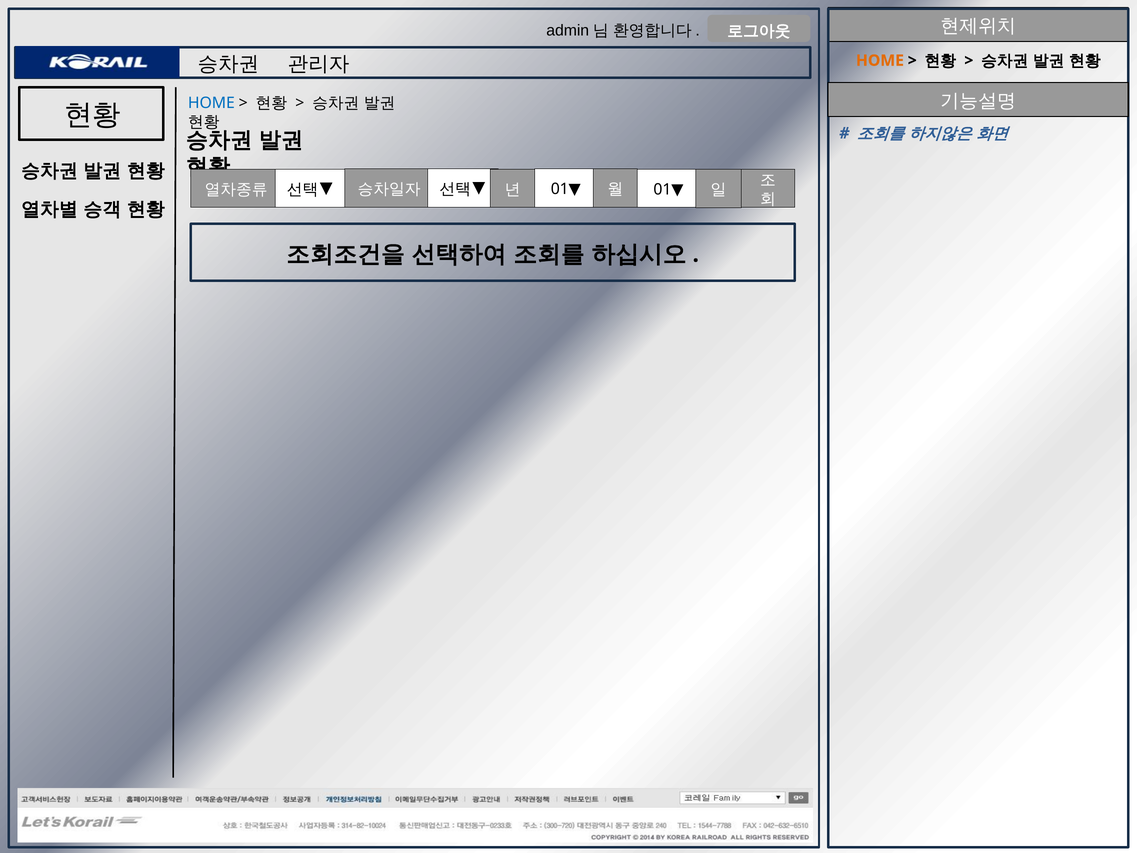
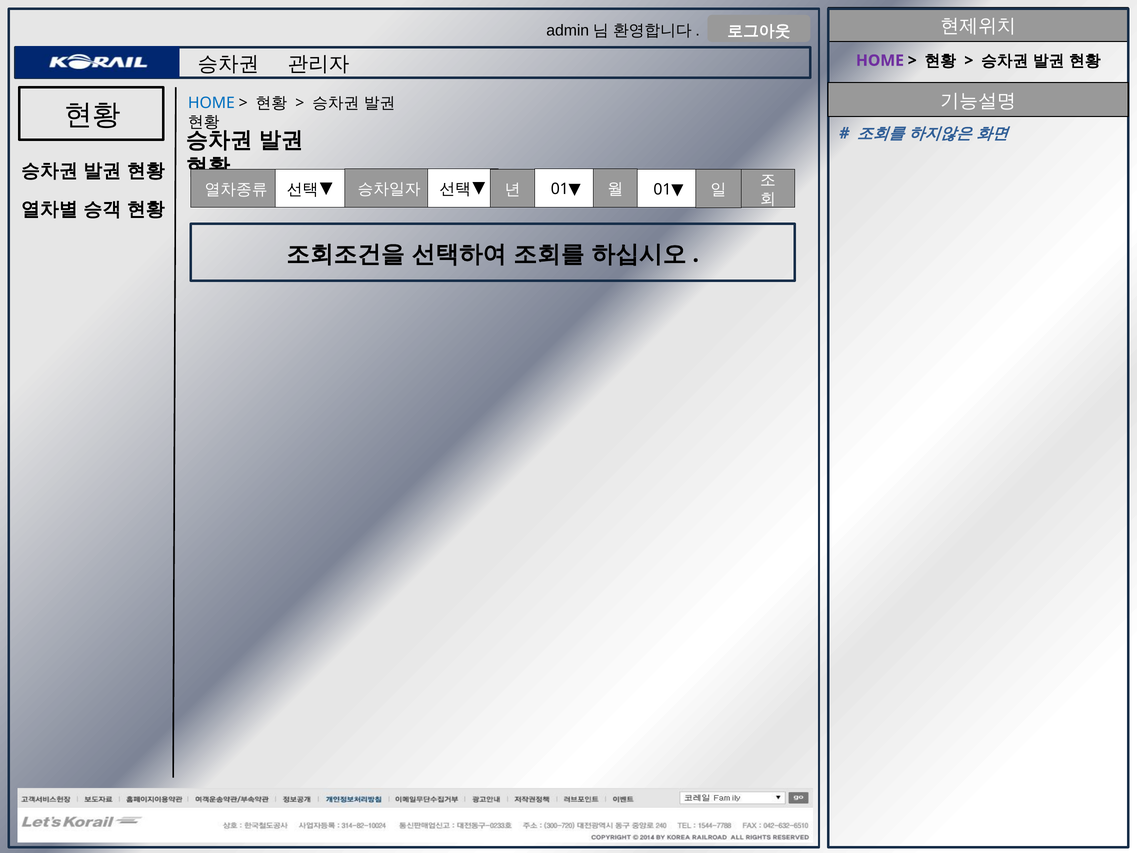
HOME colour: orange -> purple (880, 61)
